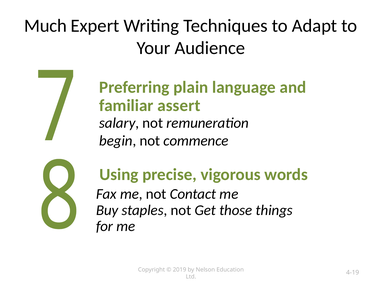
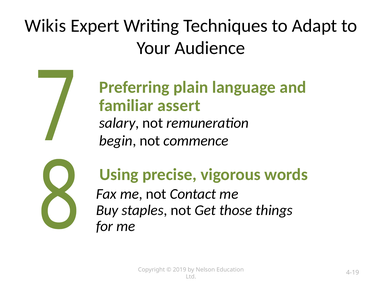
Much: Much -> Wikis (45, 26)
